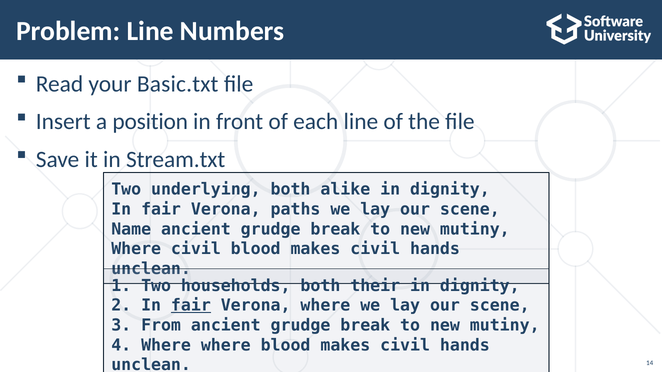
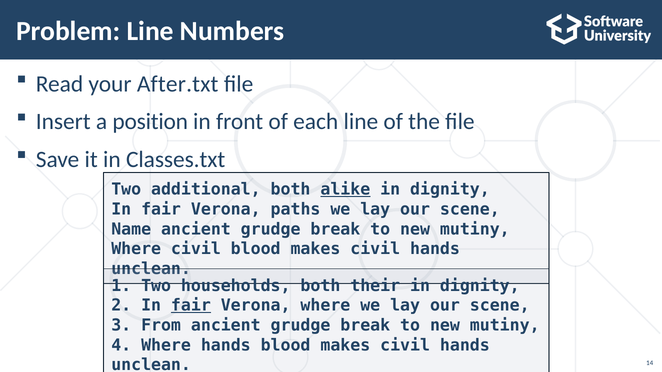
Basic.txt: Basic.txt -> After.txt (178, 84)
Stream.txt: Stream.txt -> Classes.txt (176, 160)
underlying: underlying -> additional (206, 190)
alike underline: none -> present (345, 190)
Where where: where -> hands (226, 345)
